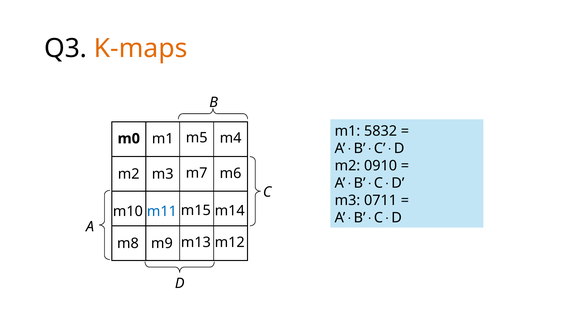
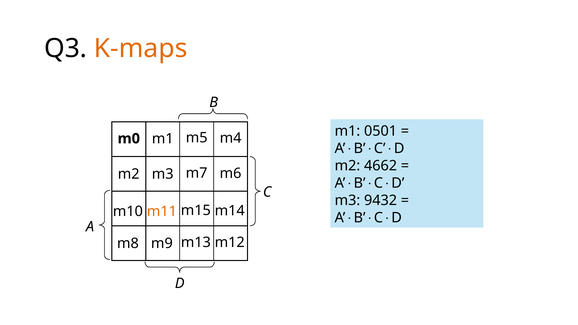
5832: 5832 -> 0501 (381, 131)
0910: 0910 -> 4662 (381, 166)
0711: 0711 -> 9432 (381, 200)
m11 colour: blue -> orange (162, 212)
